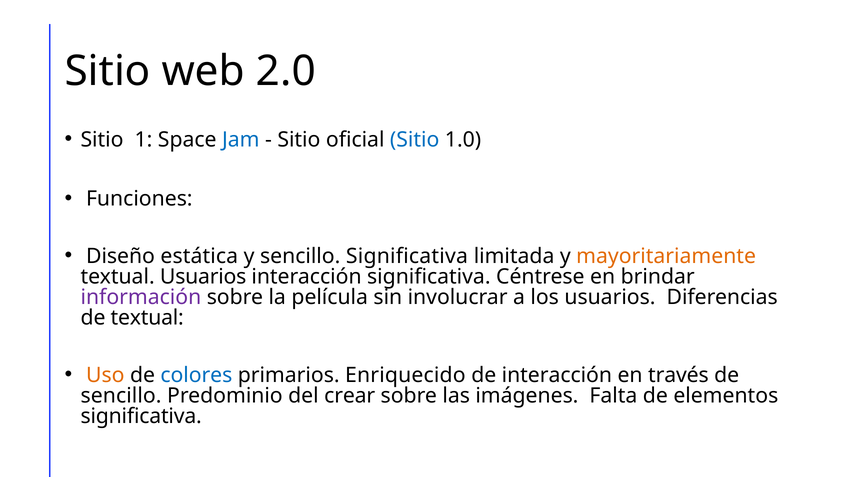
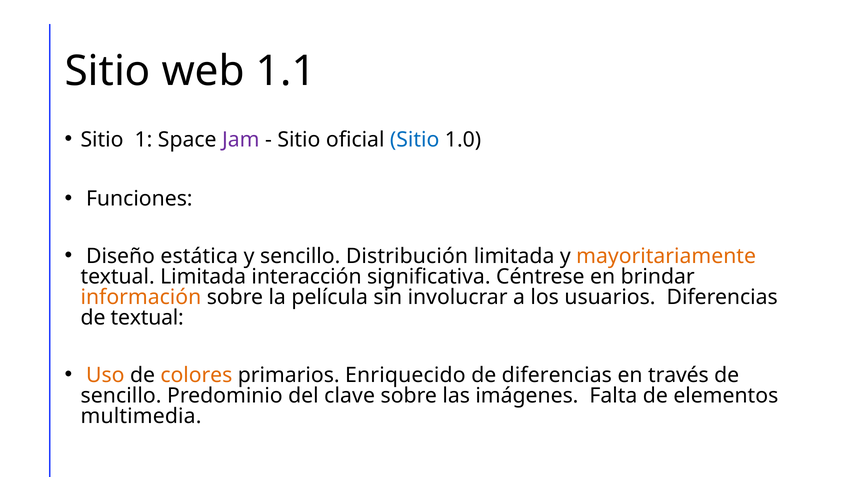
2.0: 2.0 -> 1.1 (286, 71)
Jam colour: blue -> purple (241, 140)
sencillo Significativa: Significativa -> Distribución (407, 256)
textual Usuarios: Usuarios -> Limitada (203, 277)
información colour: purple -> orange (141, 297)
colores colour: blue -> orange (196, 375)
de interacción: interacción -> diferencias (557, 375)
crear: crear -> clave (350, 396)
significativa: significativa -> multimedia (141, 416)
